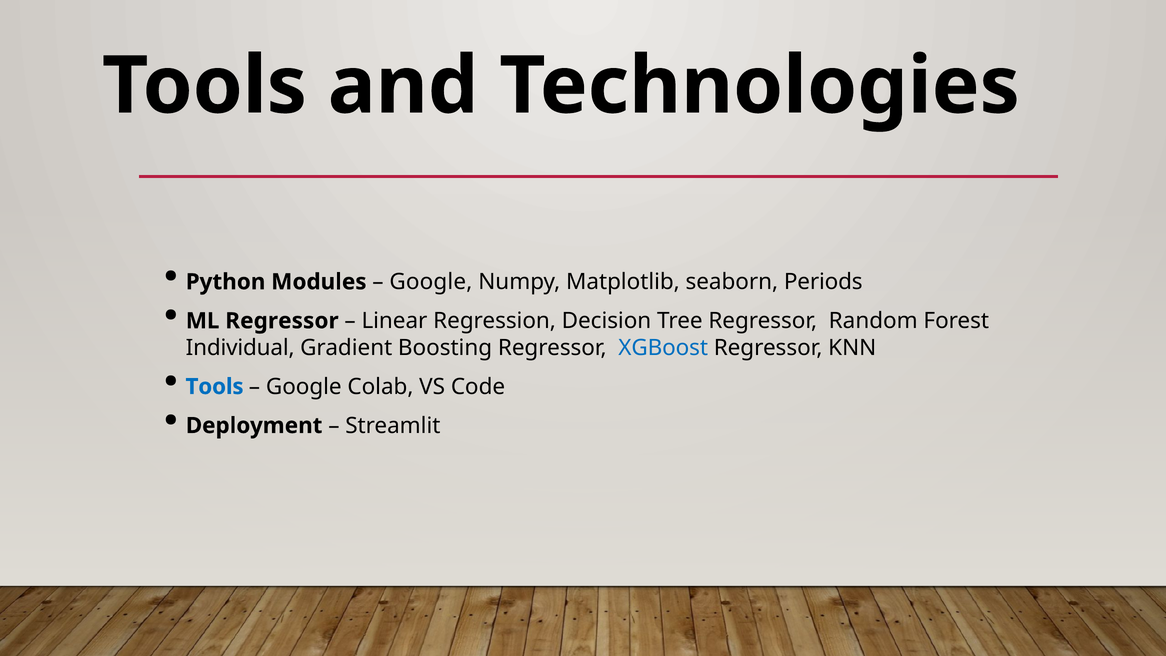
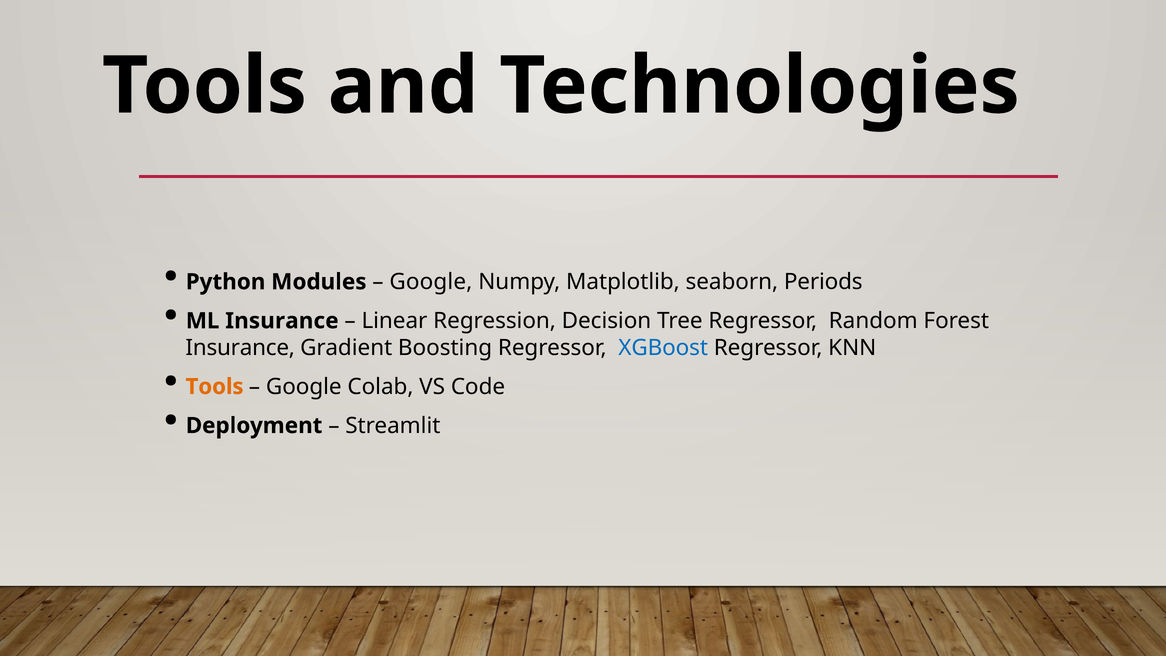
ML Regressor: Regressor -> Insurance (282, 321)
Individual: Individual -> Insurance (240, 348)
Tools colour: blue -> orange (215, 387)
